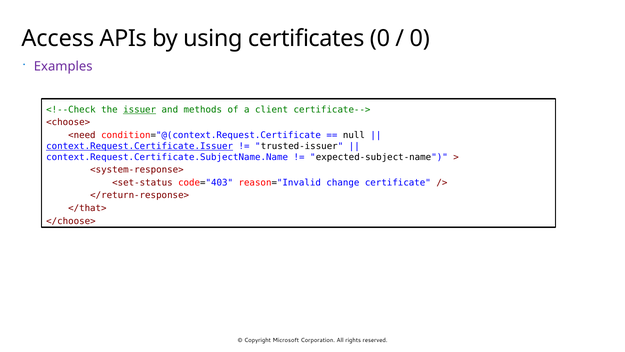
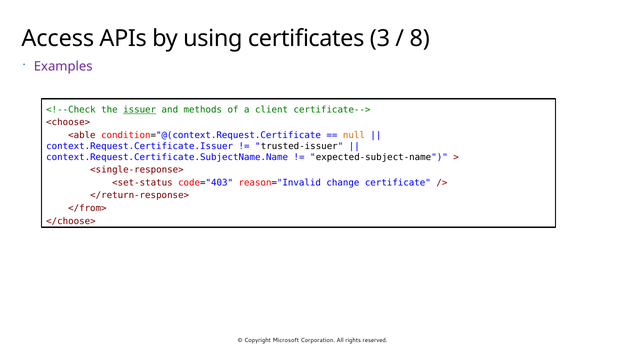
certificates 0: 0 -> 3 (380, 38)
0: 0 -> 8 (420, 38)
<need: <need -> <able (82, 135)
null colour: black -> orange (354, 135)
context.Request.Certificate.Issuer underline: present -> none (140, 146)
<system-response>: <system-response> -> <single-response> (137, 170)
</that>: </that> -> </from> (87, 208)
